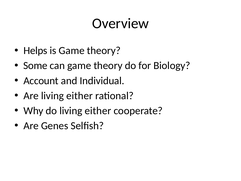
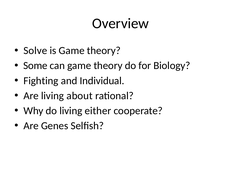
Helps: Helps -> Solve (35, 51)
Account: Account -> Fighting (41, 81)
Are living either: either -> about (80, 96)
